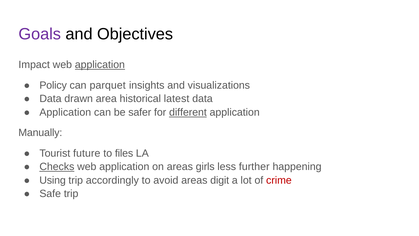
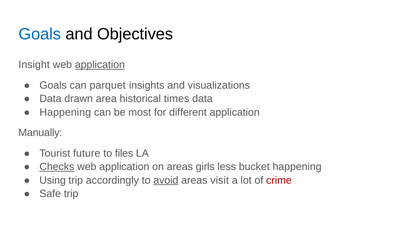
Goals colour: purple -> blue (40, 34)
Impact: Impact -> Insight (34, 65)
Policy: Policy -> Goals (53, 85)
latest: latest -> times (177, 99)
Application: Application -> Happening (65, 112)
safer: safer -> most (140, 112)
different underline: present -> none (188, 112)
further: further -> bucket (254, 167)
avoid underline: none -> present (166, 180)
digit: digit -> visit (220, 180)
